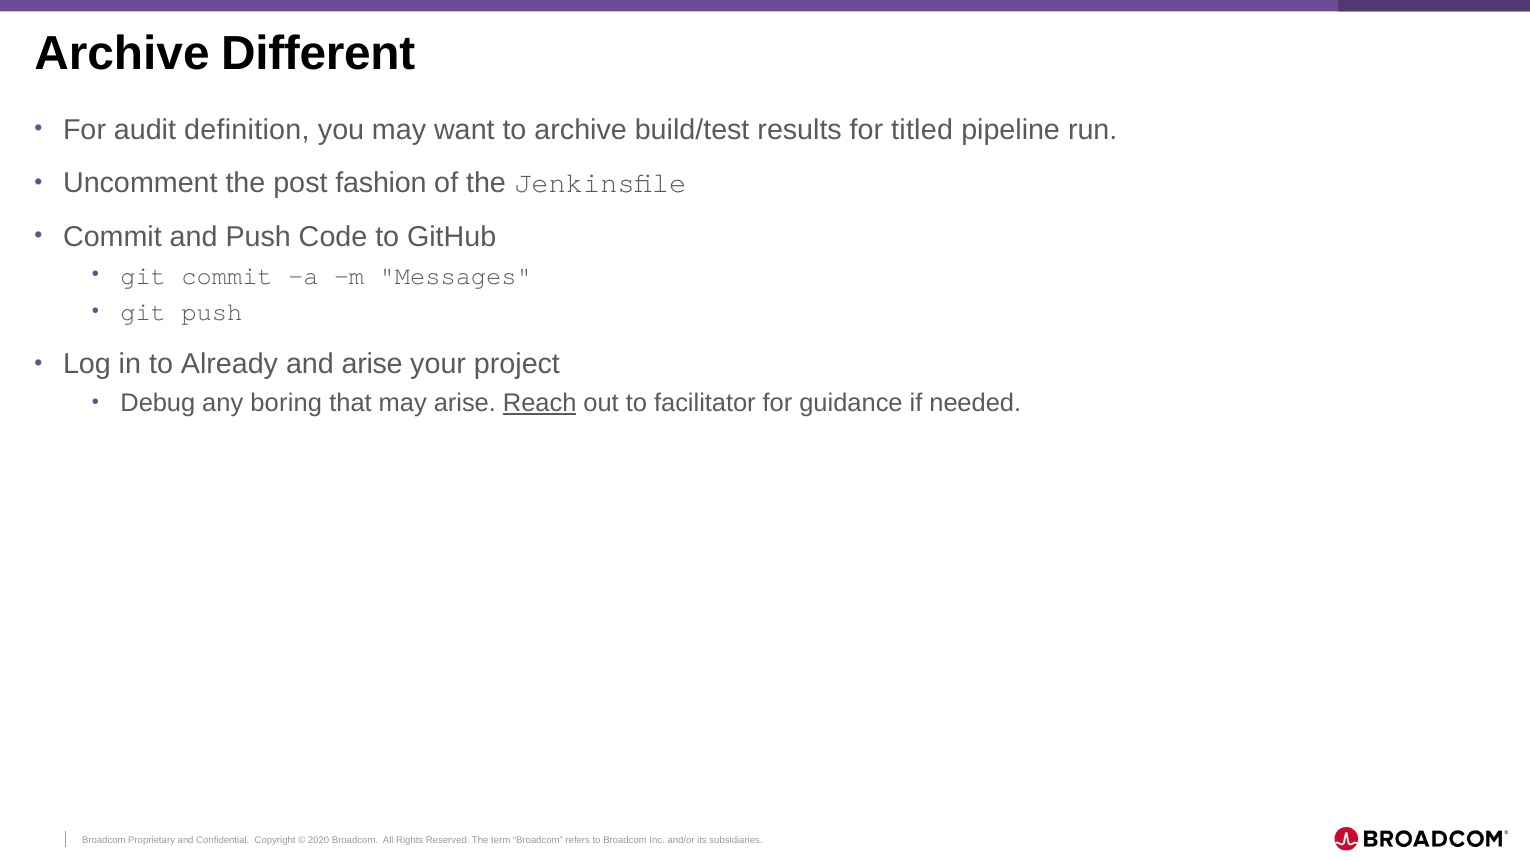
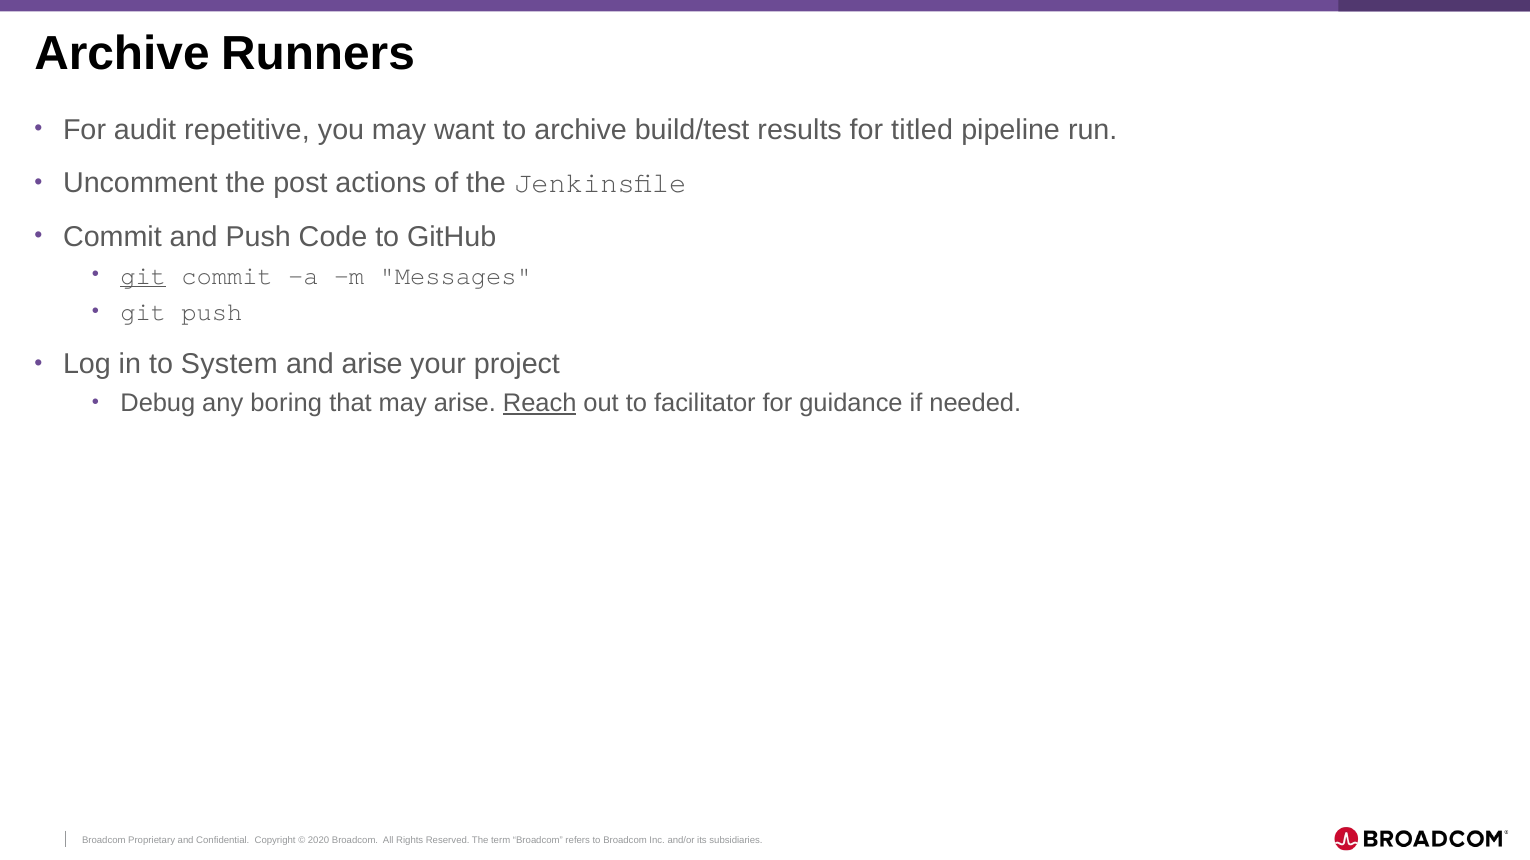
Different: Different -> Runners (318, 54)
definition: definition -> repetitive (247, 130)
fashion: fashion -> actions (381, 184)
git underline: none -> present (143, 276)
Already: Already -> System (229, 365)
